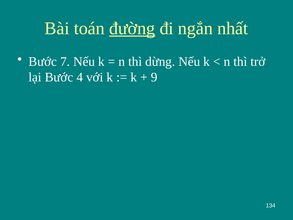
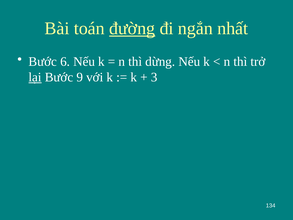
7: 7 -> 6 (65, 61)
lại underline: none -> present (35, 77)
4: 4 -> 9 (80, 77)
9: 9 -> 3 (154, 77)
